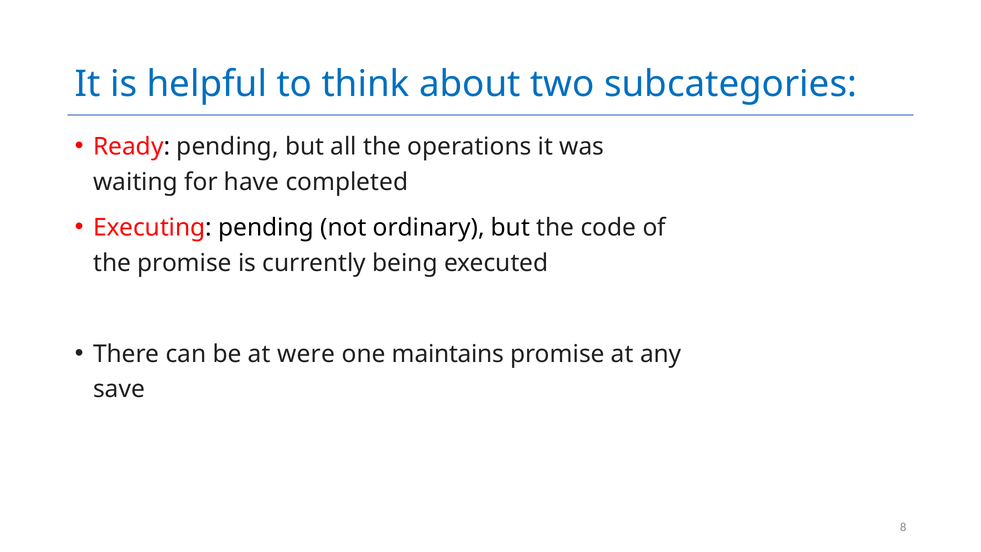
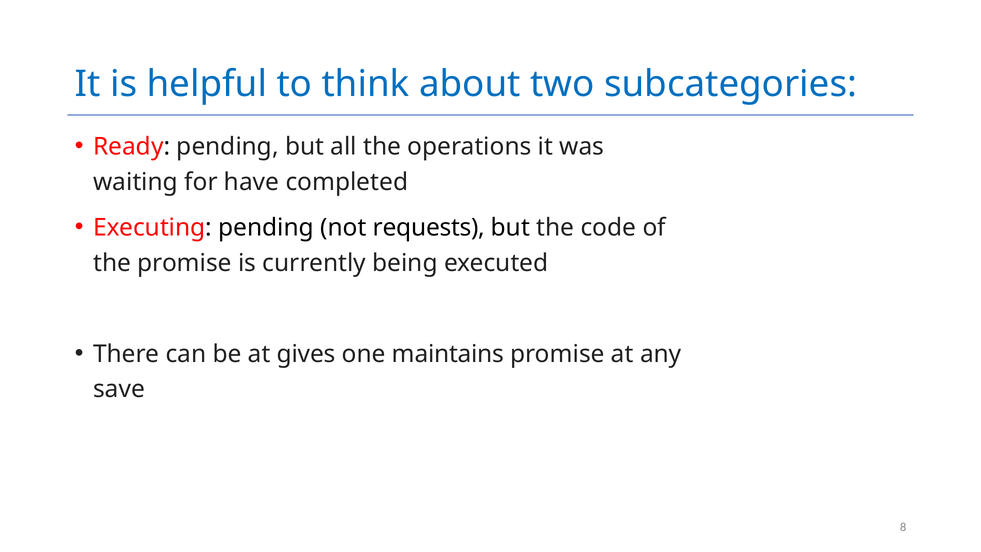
ordinary: ordinary -> requests (429, 228)
were: were -> gives (306, 354)
